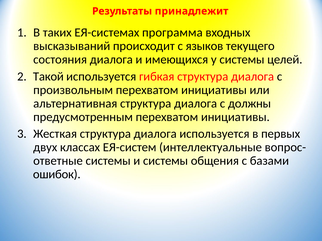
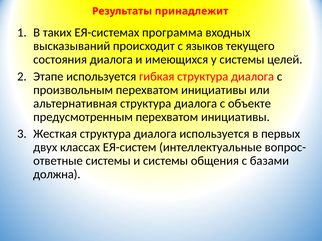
Такой: Такой -> Этапе (48, 77)
должны: должны -> объекте (249, 104)
ошибок: ошибок -> должна (57, 175)
